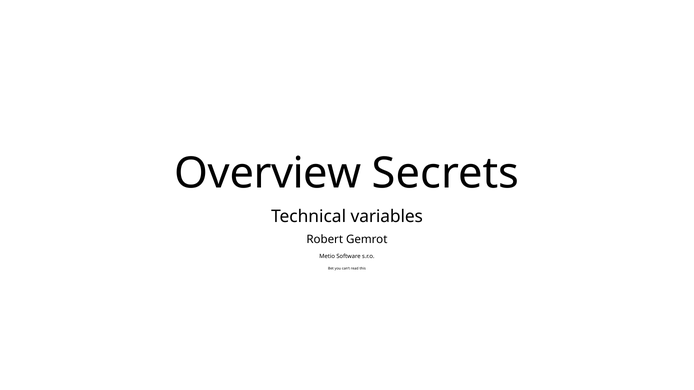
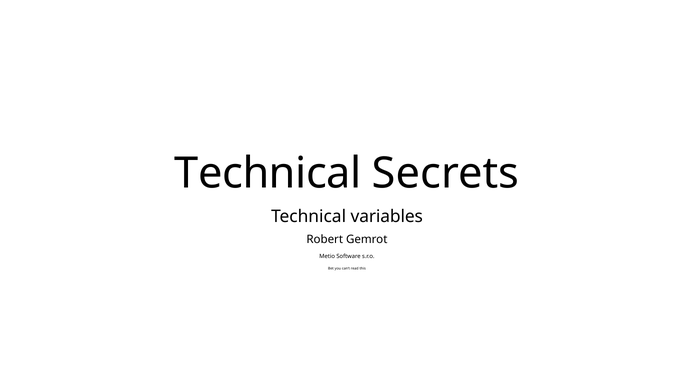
Overview: Overview -> Technical (268, 173)
